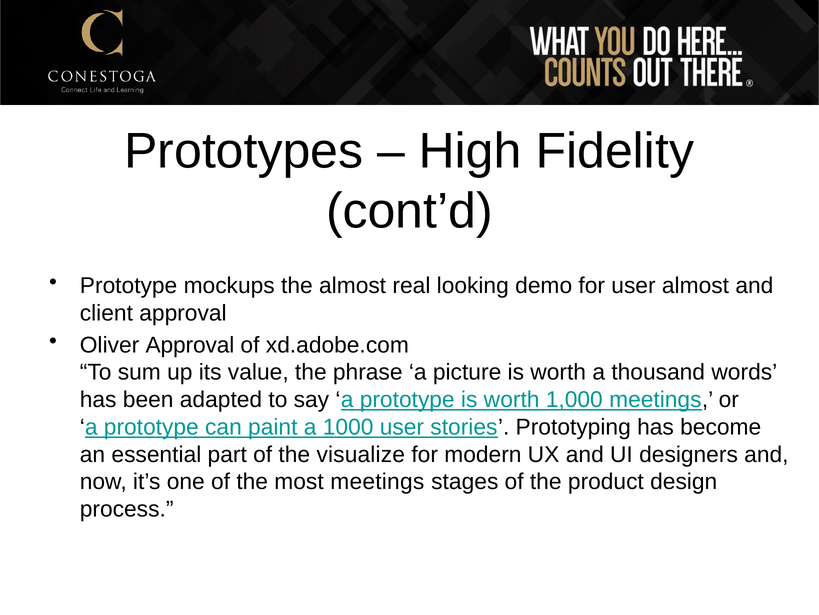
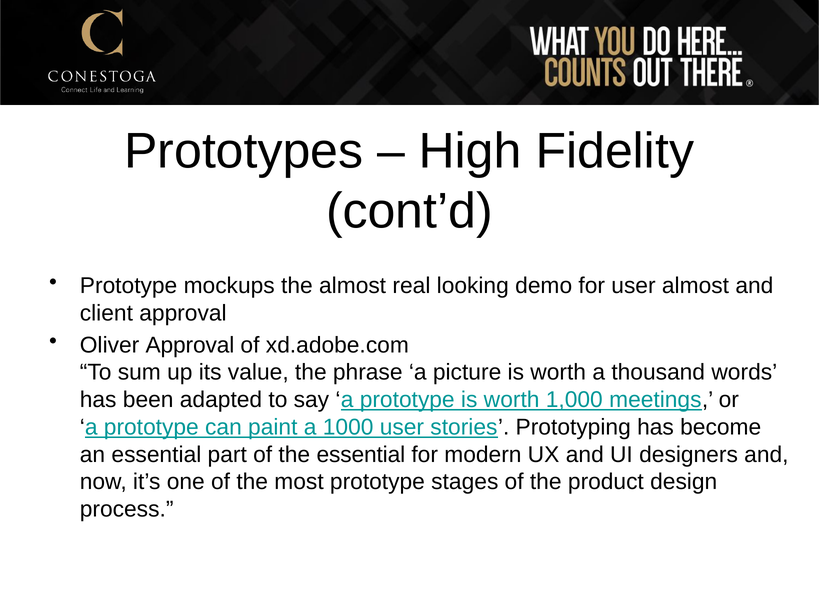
the visualize: visualize -> essential (361, 454)
most meetings: meetings -> prototype (377, 481)
